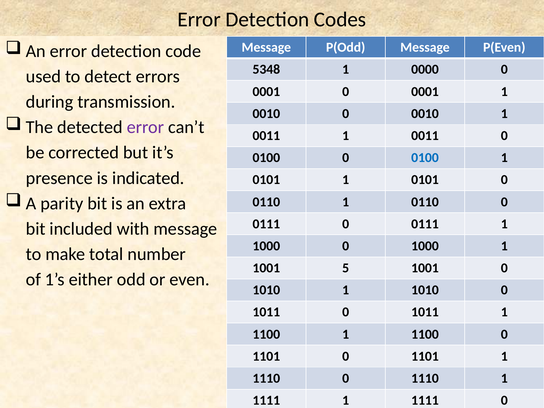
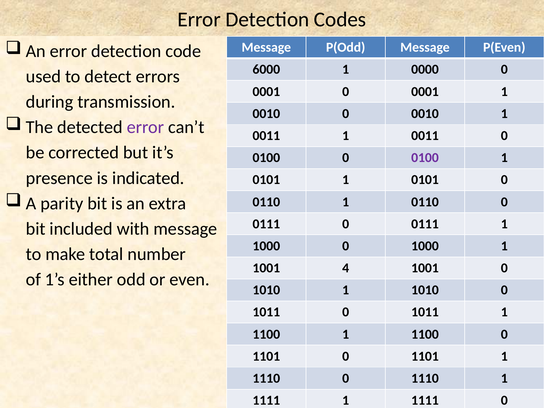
5348: 5348 -> 6000 (266, 70)
0100 colour: blue -> purple (425, 158)
5: 5 -> 4 (346, 268)
